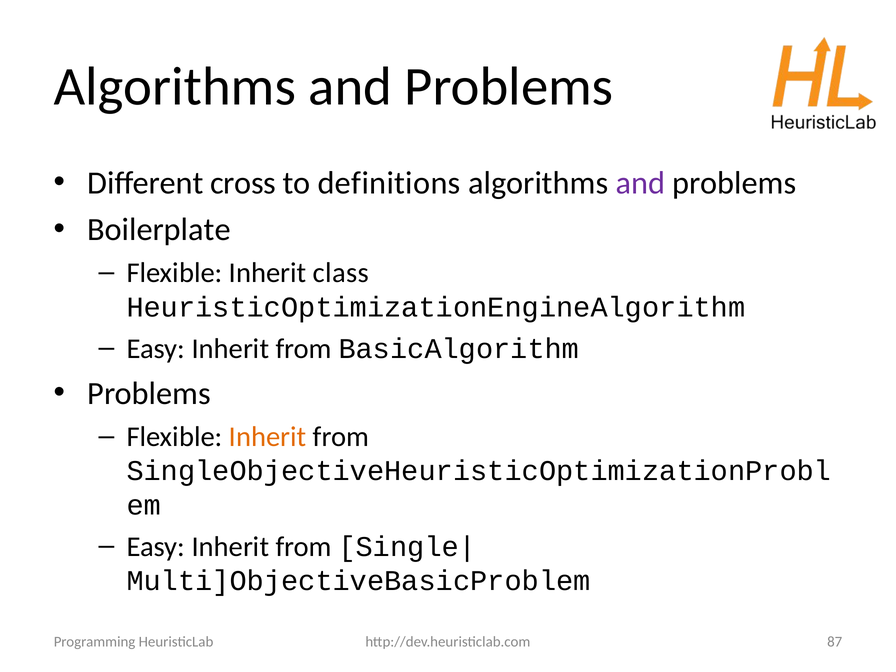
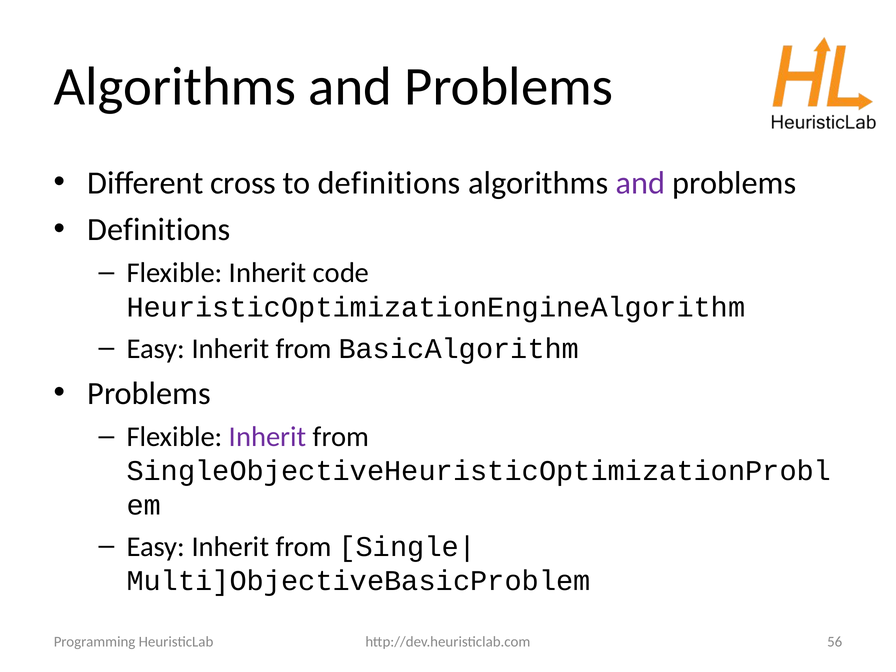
Boilerplate: Boilerplate -> Definitions (159, 230)
class: class -> code (341, 273)
Inherit colour: orange -> purple (268, 437)
87: 87 -> 56 (835, 642)
